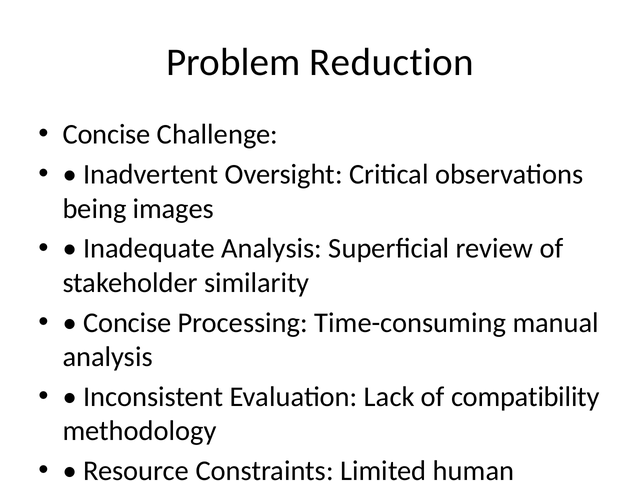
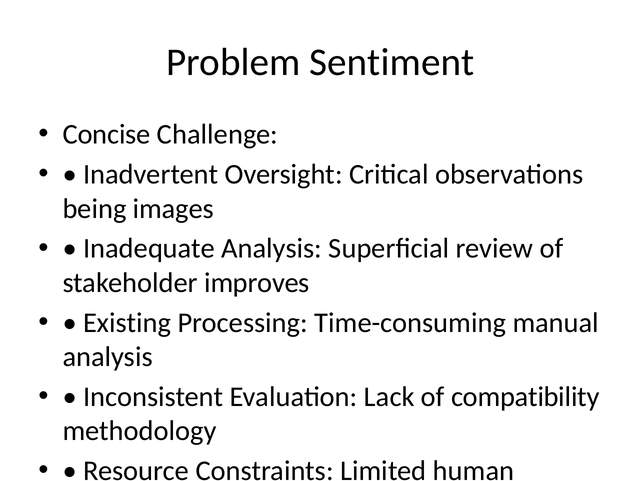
Reduction: Reduction -> Sentiment (392, 62)
similarity: similarity -> improves (257, 283)
Concise: Concise -> Existing (127, 323)
